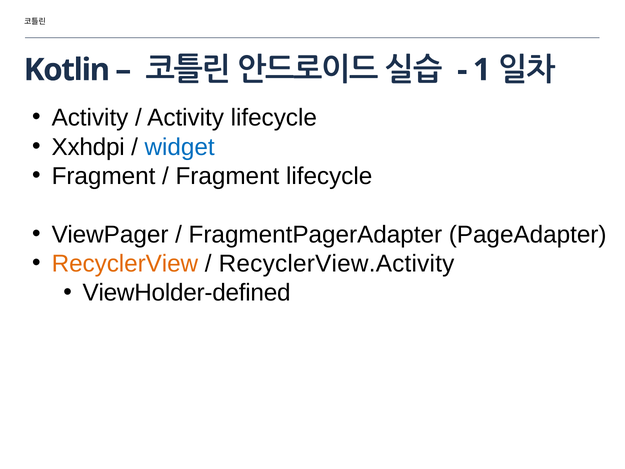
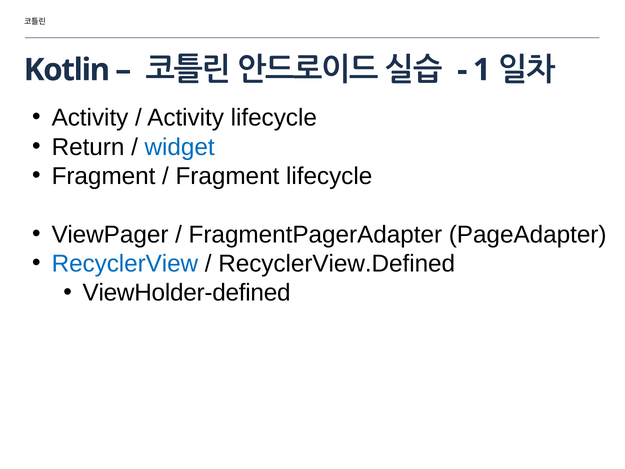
Xxhdpi: Xxhdpi -> Return (88, 147)
RecyclerView colour: orange -> blue (125, 264)
RecyclerView.Activity: RecyclerView.Activity -> RecyclerView.Defined (337, 264)
